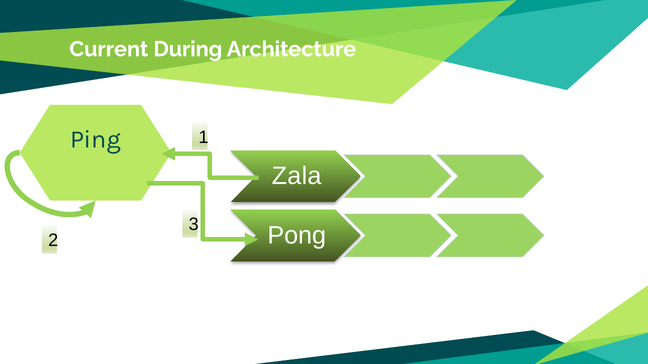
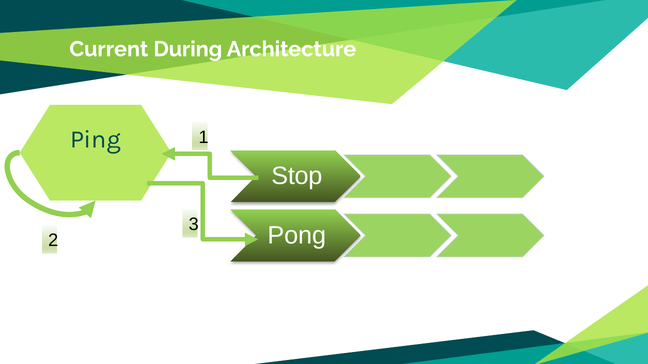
Zala: Zala -> Stop (297, 176)
